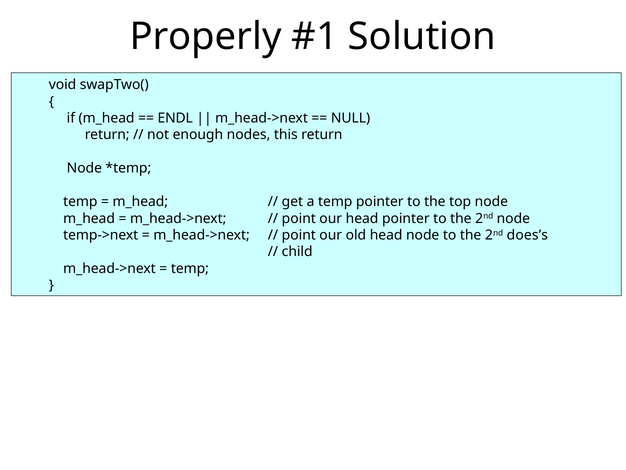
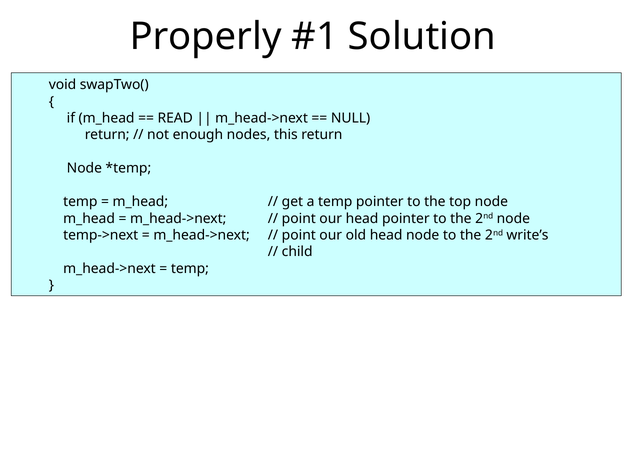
ENDL: ENDL -> READ (175, 118)
does’s: does’s -> write’s (527, 235)
